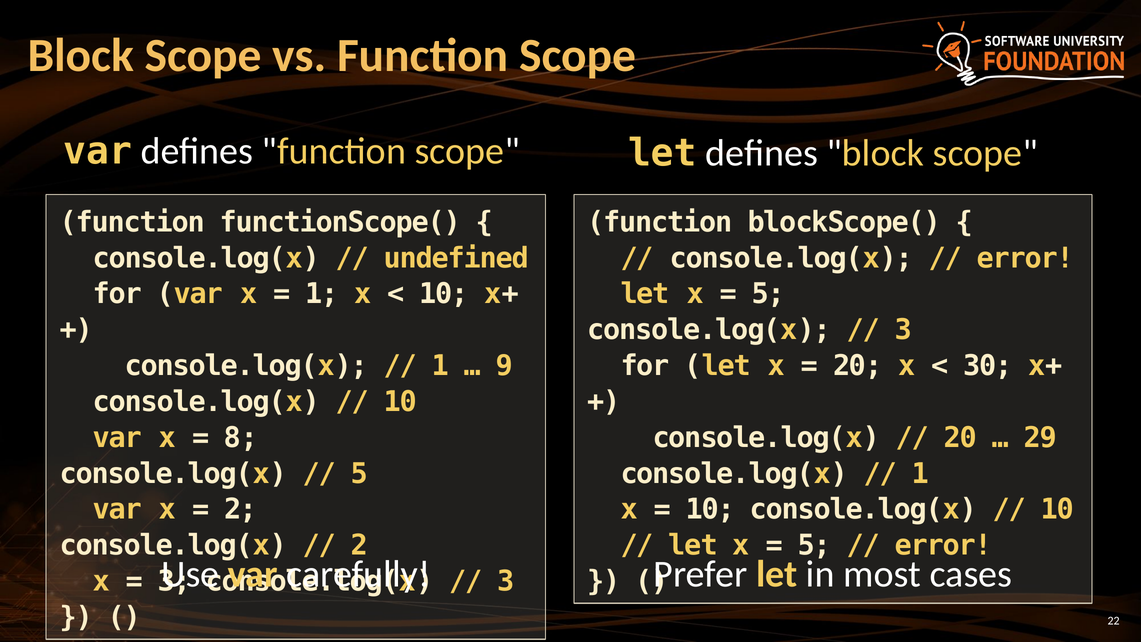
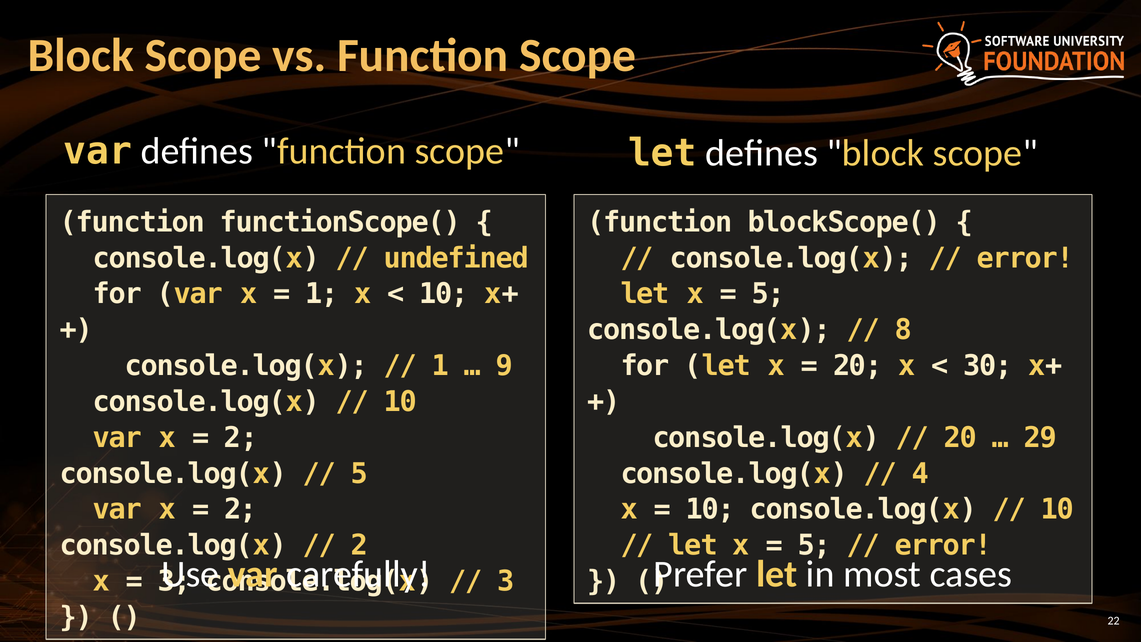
3: 3 -> 8 (903, 330)
8: 8 -> 2 (241, 438)
1: 1 -> 4 (920, 474)
